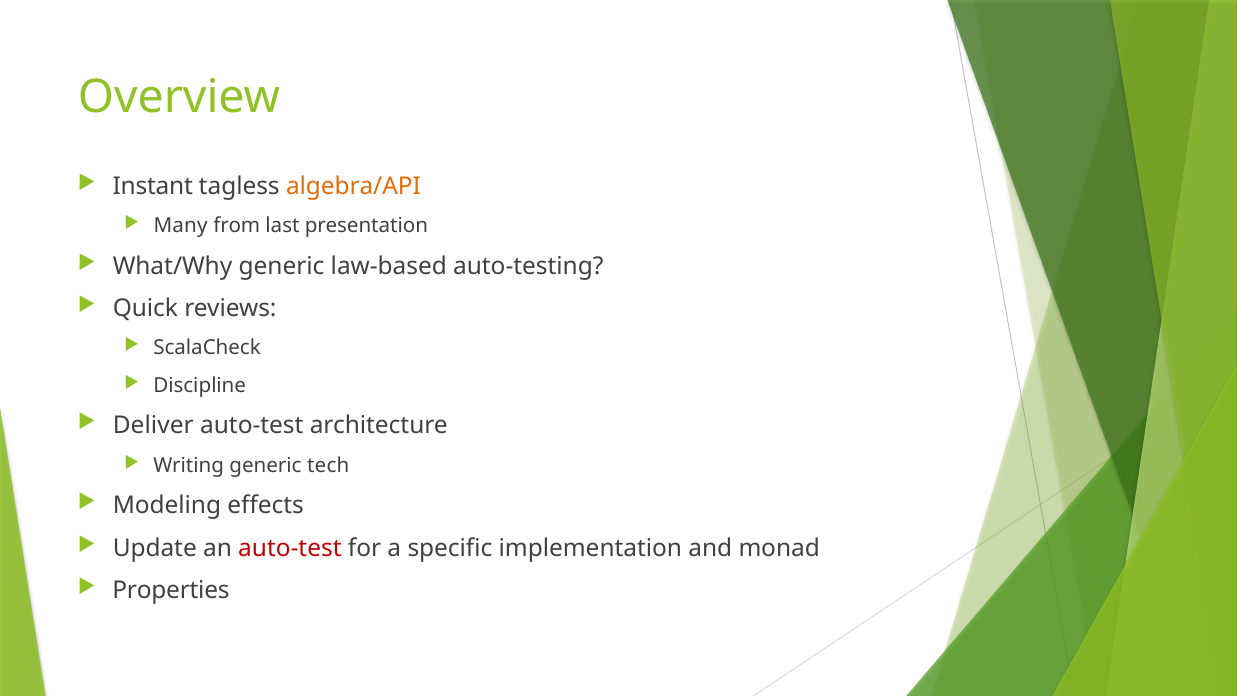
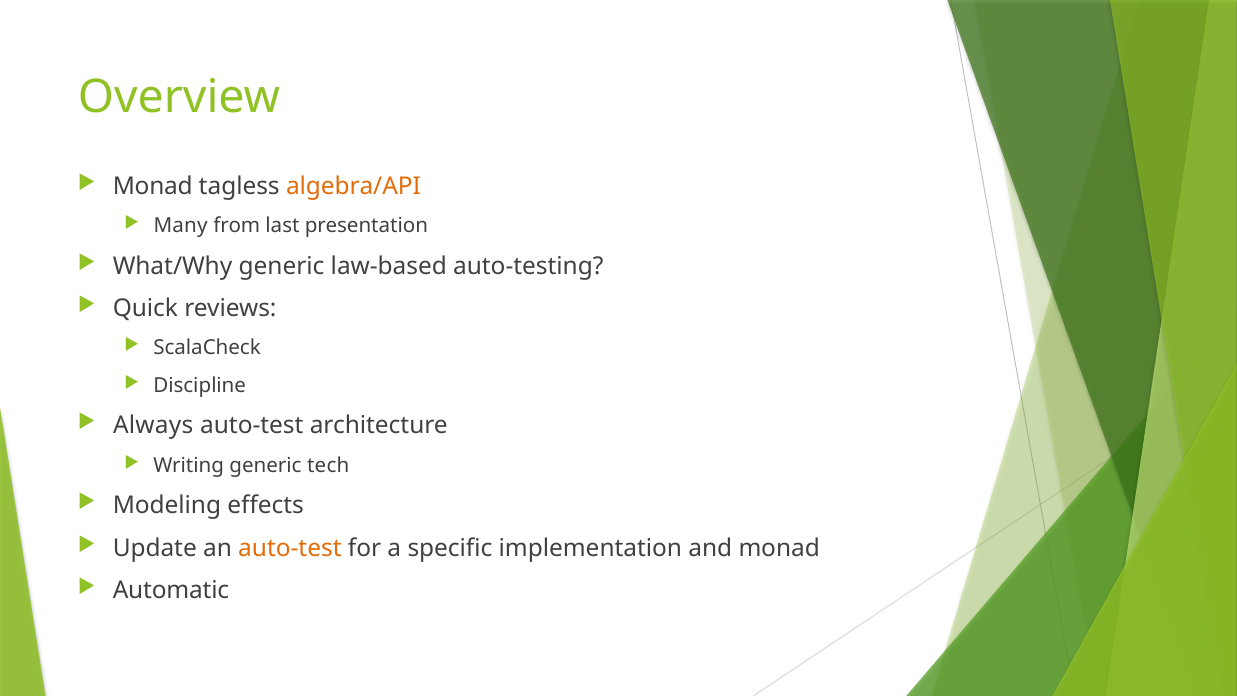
Instant: Instant -> Monad (153, 186)
Deliver: Deliver -> Always (153, 426)
auto-test colour: red -> orange (290, 548)
Properties: Properties -> Automatic (171, 590)
